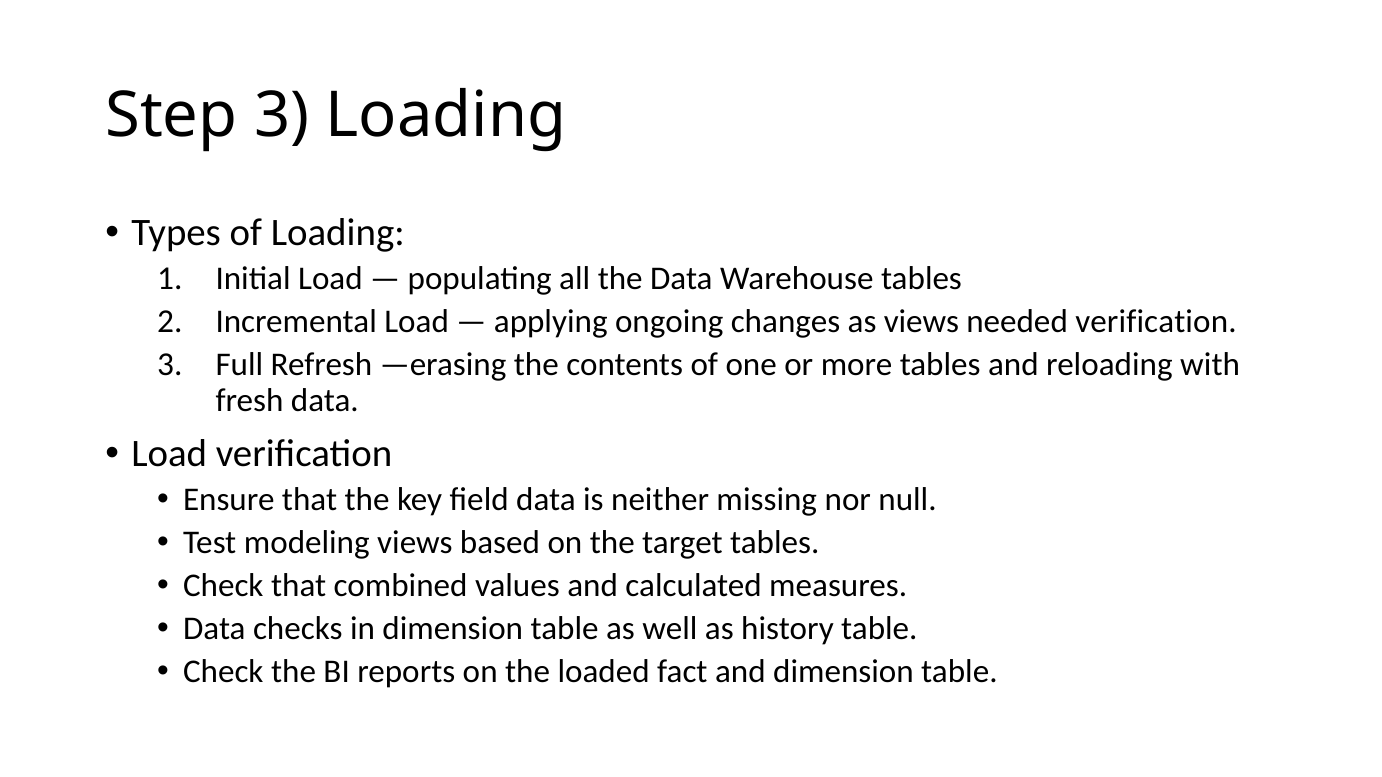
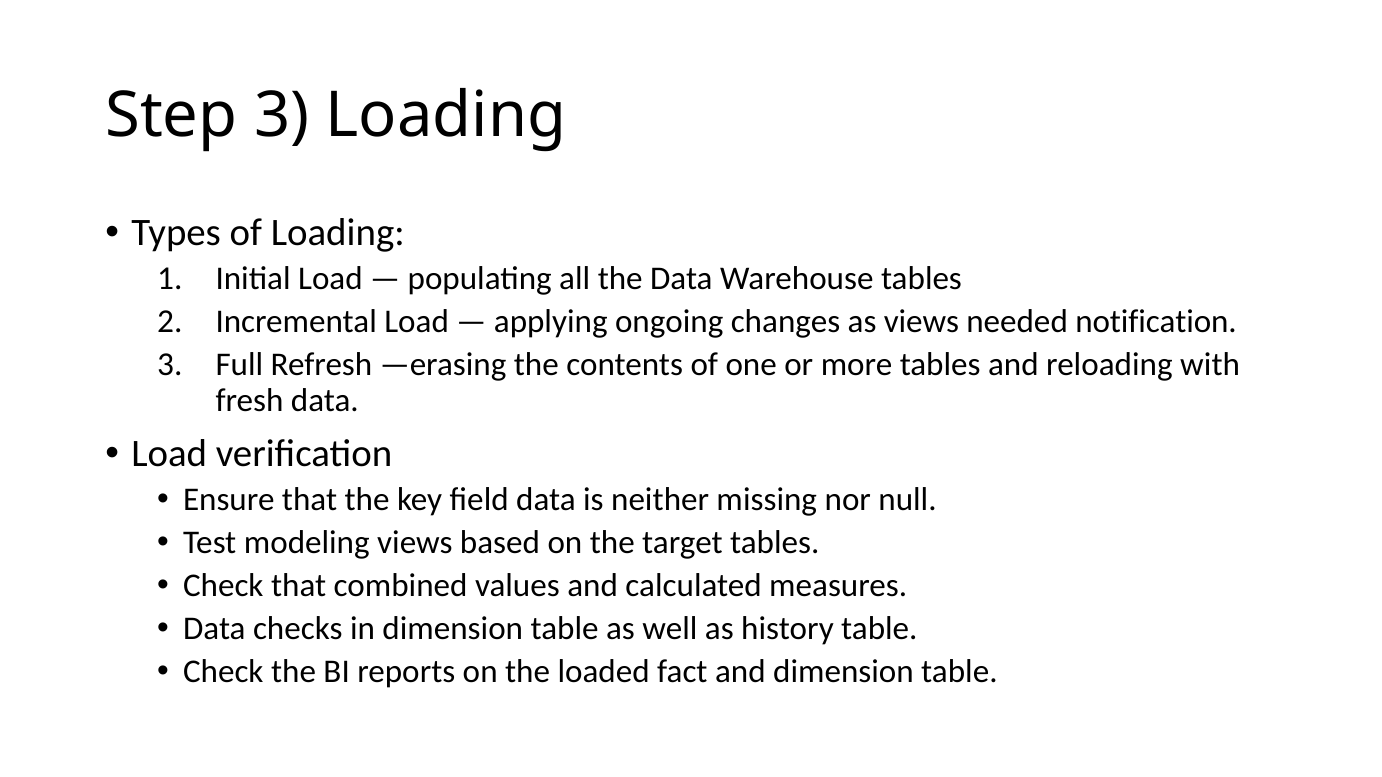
needed verification: verification -> notification (1156, 322)
